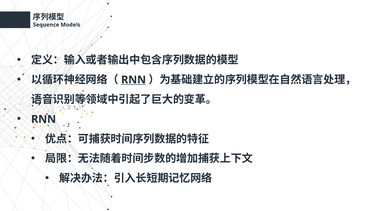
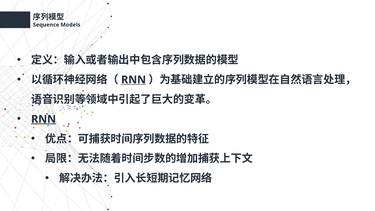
RNN underline: none -> present (44, 119)
